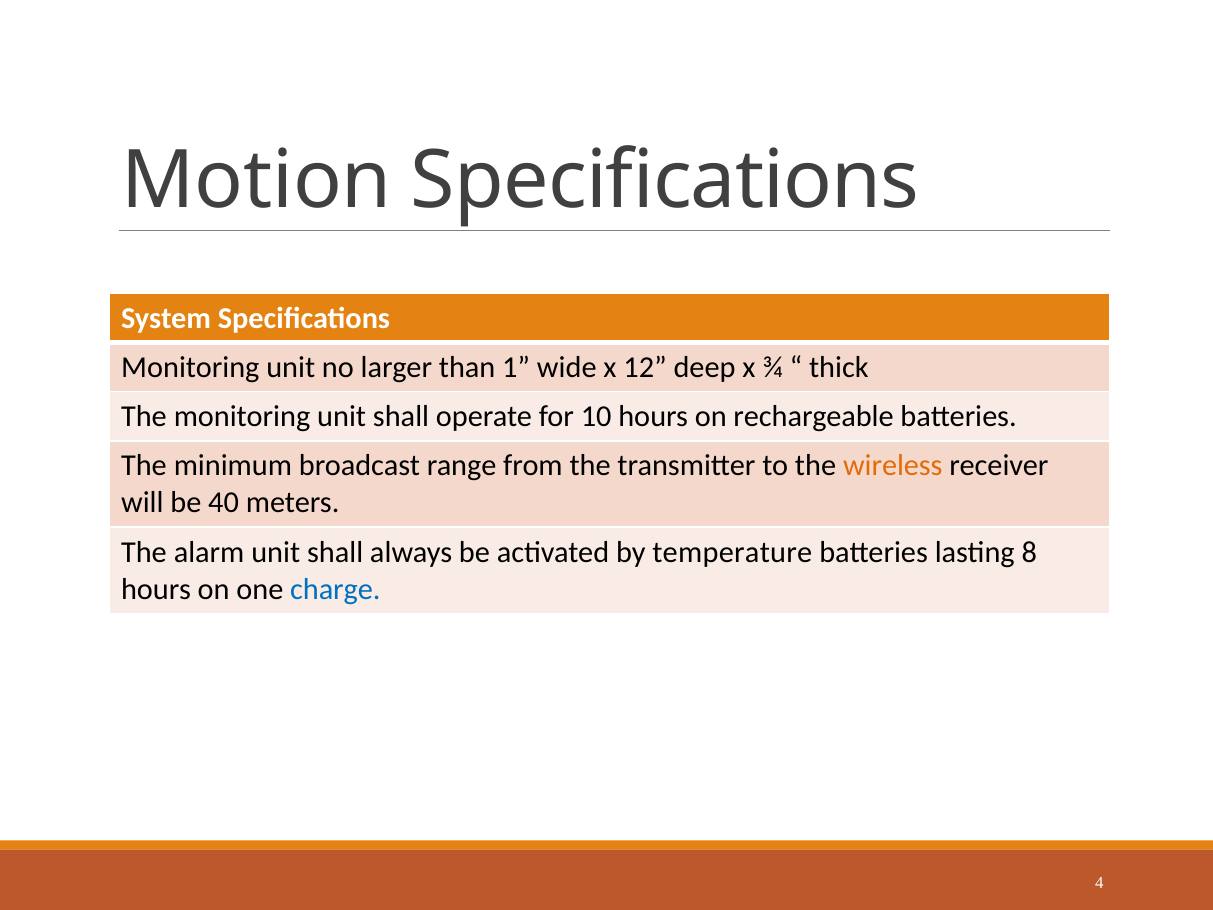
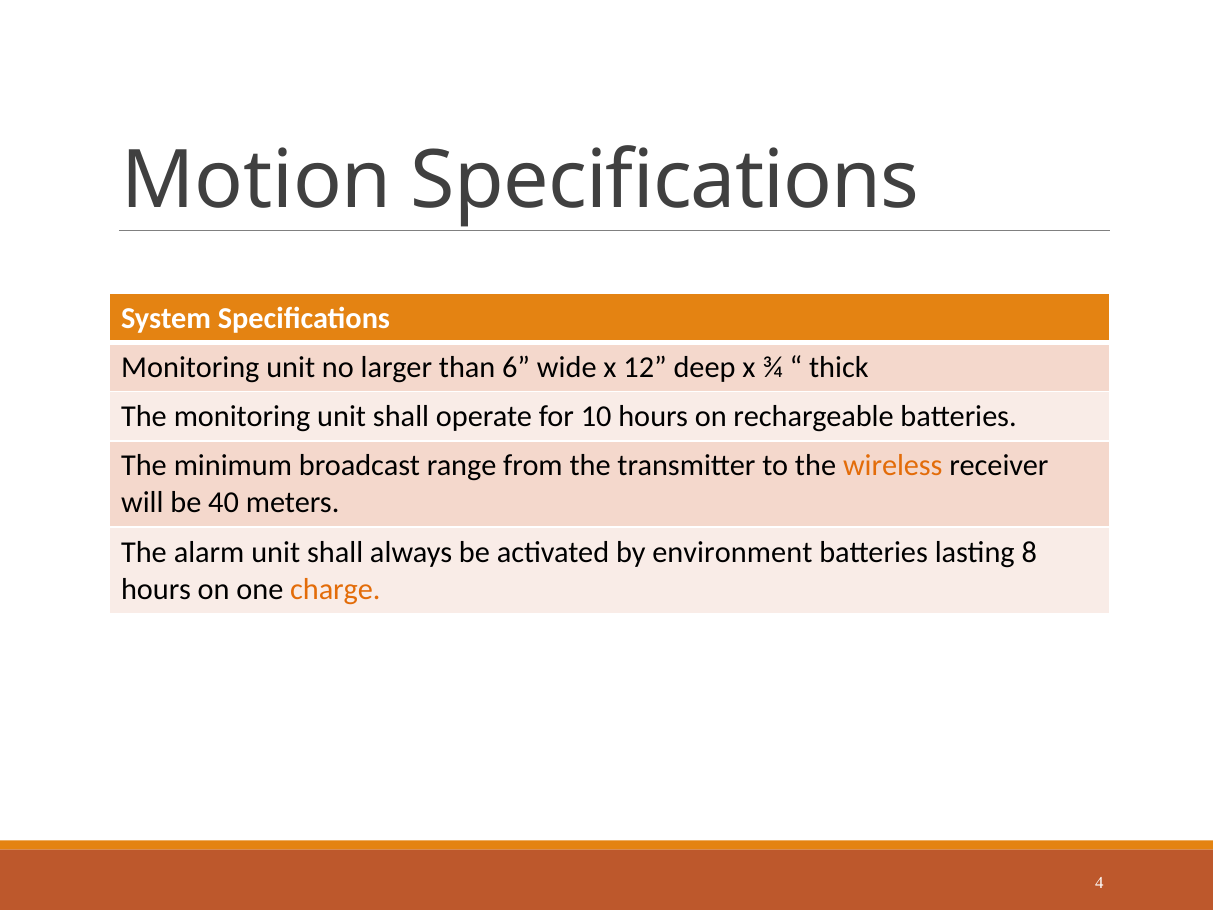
1: 1 -> 6 (516, 367)
temperature: temperature -> environment (732, 552)
charge colour: blue -> orange (335, 589)
